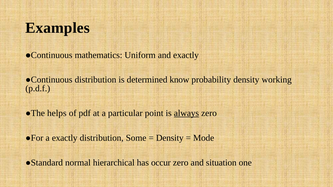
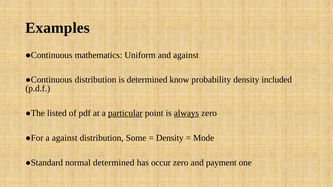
and exactly: exactly -> against (186, 55)
working: working -> included (277, 80)
helps: helps -> listed (57, 113)
particular underline: none -> present (125, 113)
a exactly: exactly -> against (65, 138)
normal hierarchical: hierarchical -> determined (114, 163)
situation: situation -> payment (221, 163)
